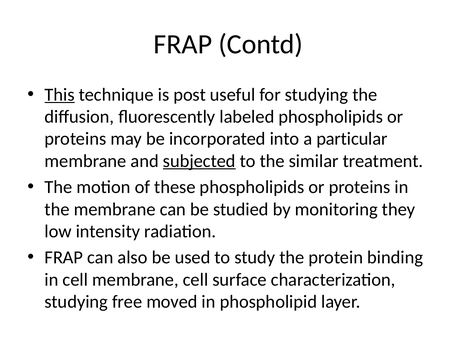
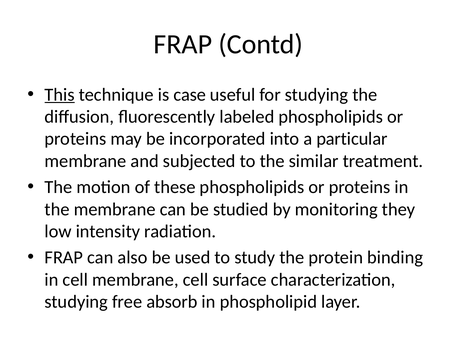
post: post -> case (190, 95)
subjected underline: present -> none (199, 161)
moved: moved -> absorb (172, 302)
